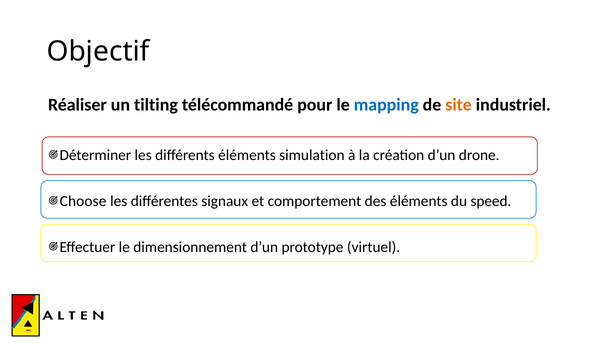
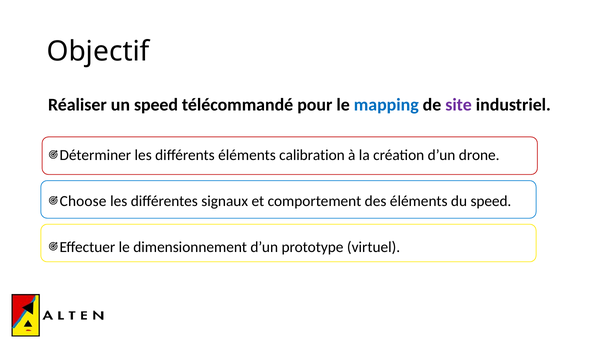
un tilting: tilting -> speed (156, 105)
site colour: orange -> purple (459, 105)
simulation: simulation -> calibration (312, 155)
